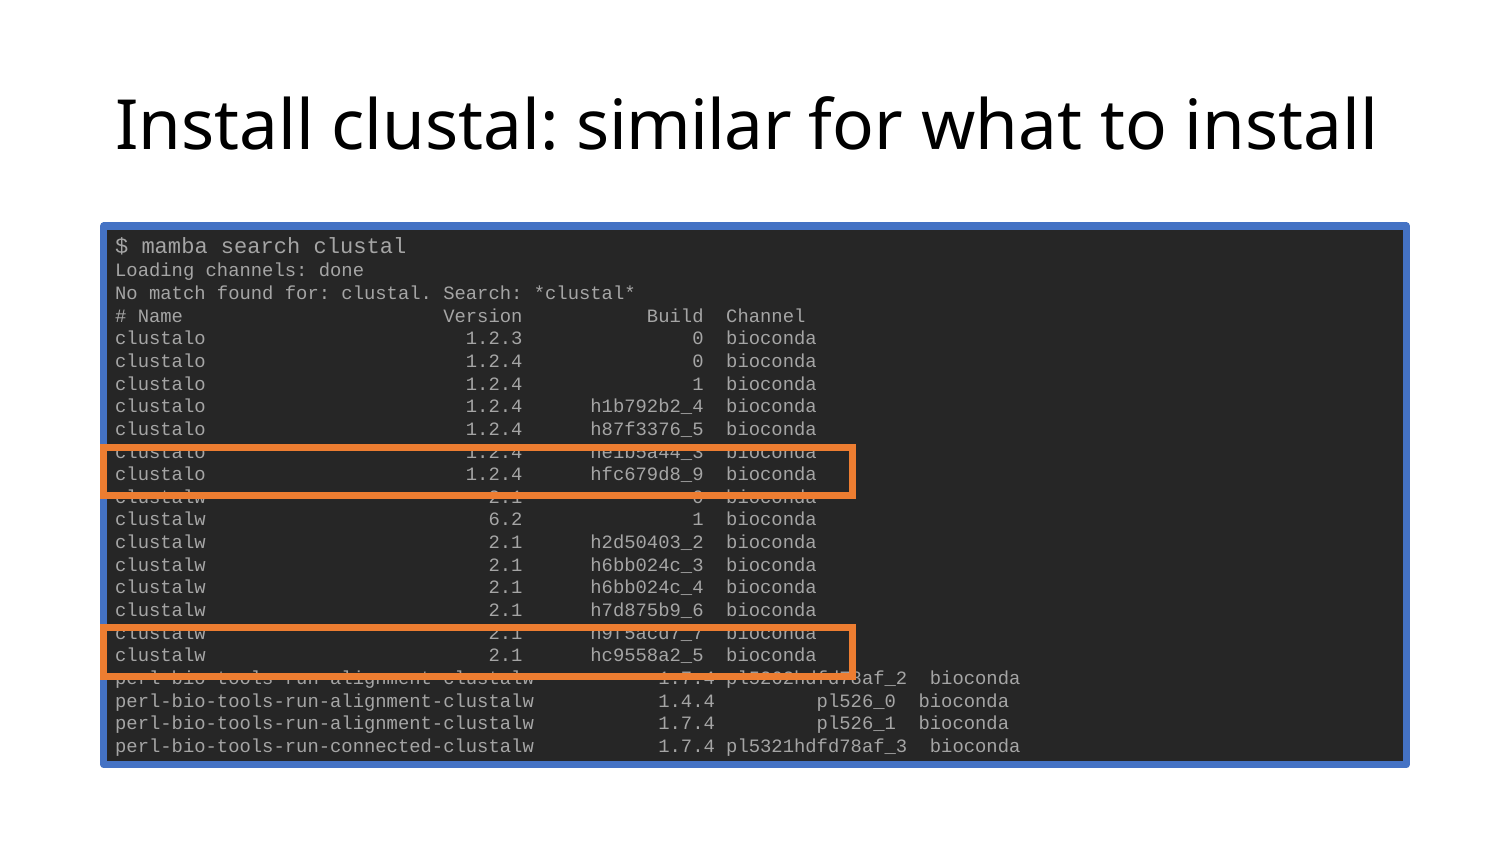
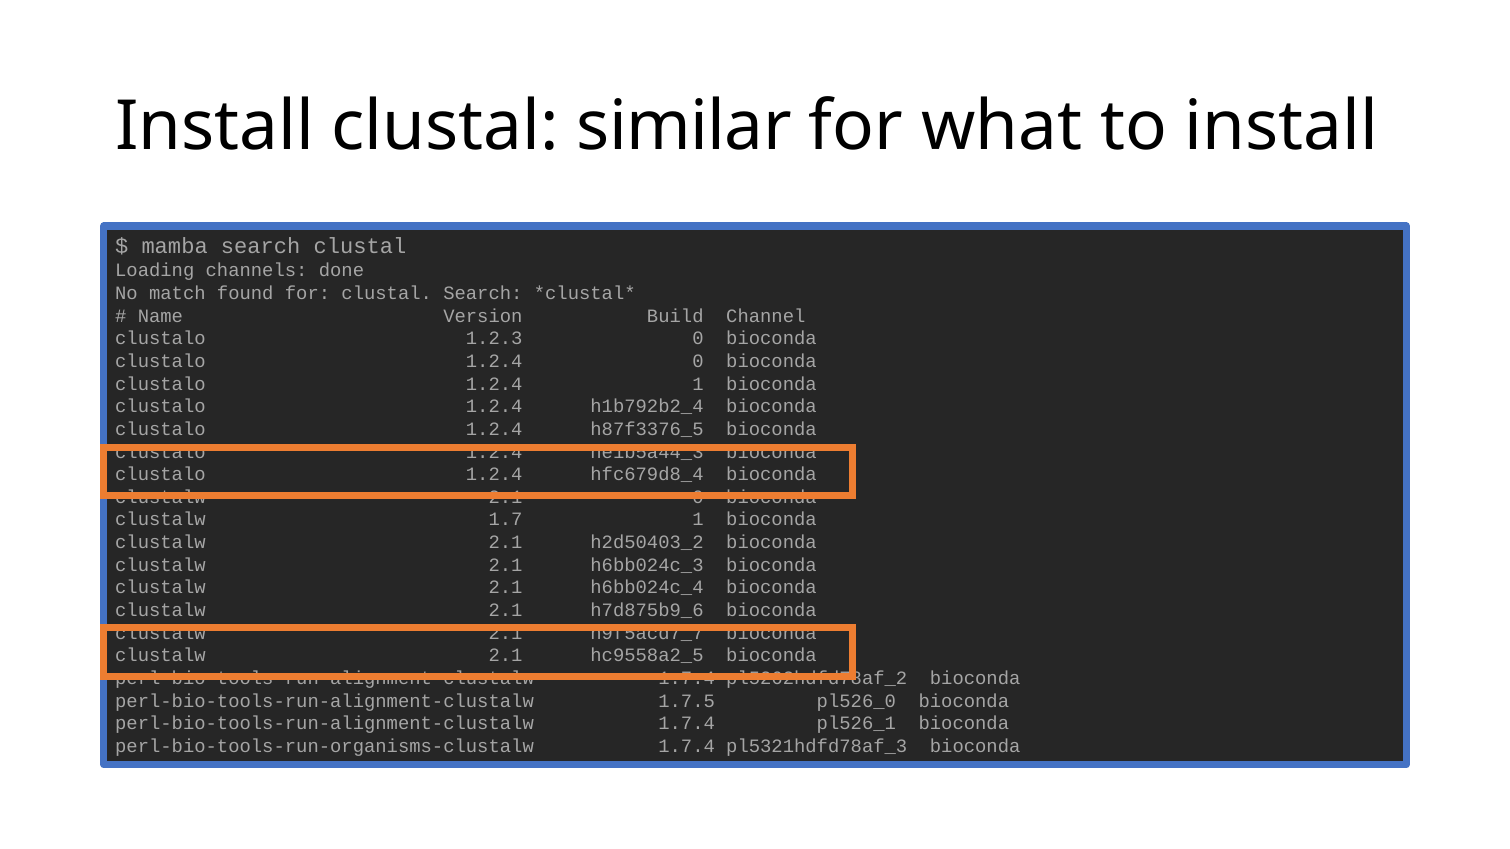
hfc679d8_9: hfc679d8_9 -> hfc679d8_4 (647, 475)
6.2: 6.2 -> 1.7 (506, 520)
1.4.4: 1.4.4 -> 1.7.5 (687, 701)
perl-bio-tools-run-connected-clustalw: perl-bio-tools-run-connected-clustalw -> perl-bio-tools-run-organisms-clustalw (324, 746)
